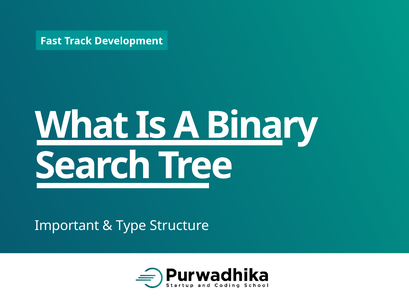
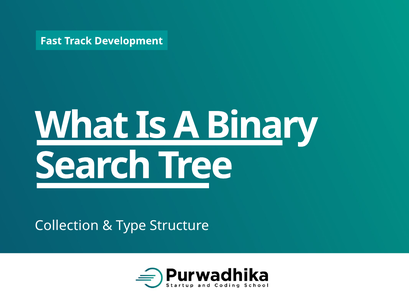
Important: Important -> Collection (67, 226)
